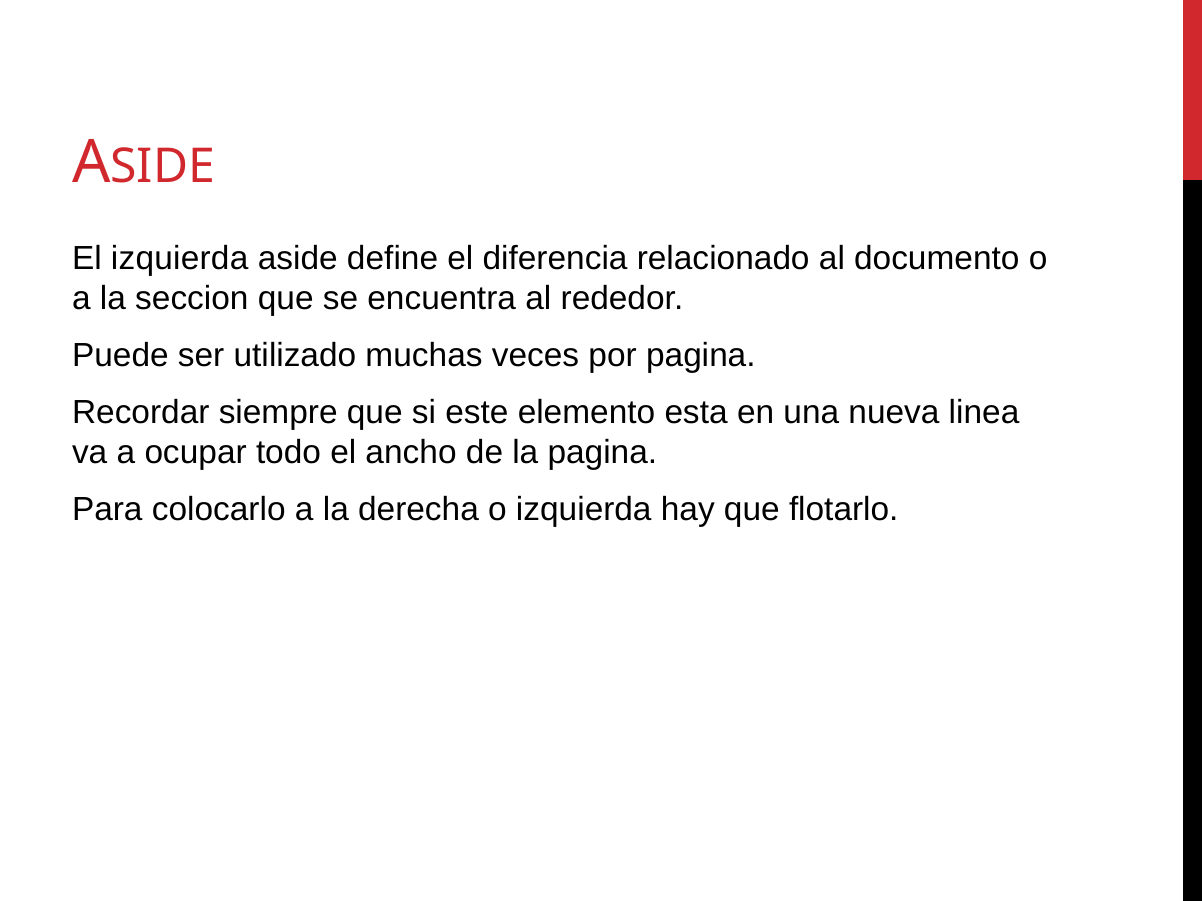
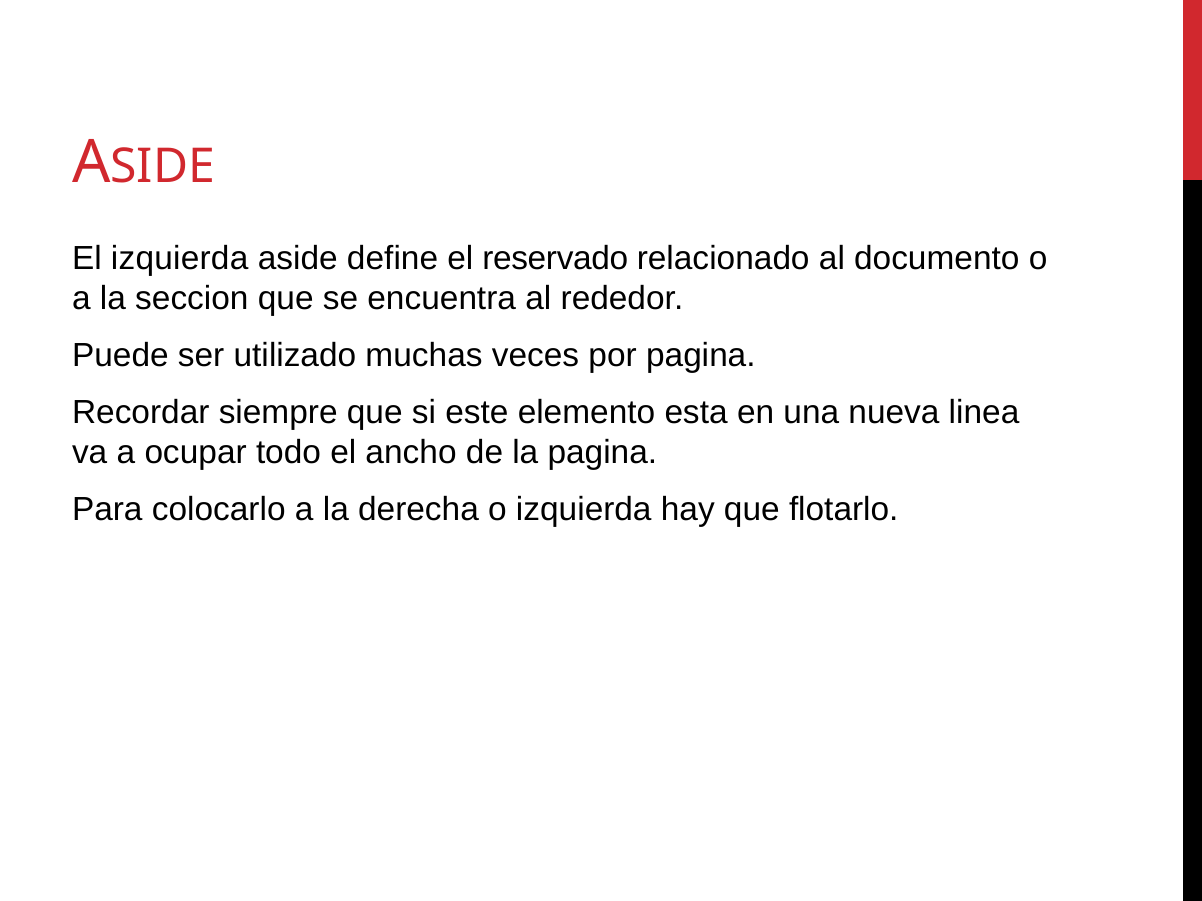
diferencia: diferencia -> reservado (555, 259)
